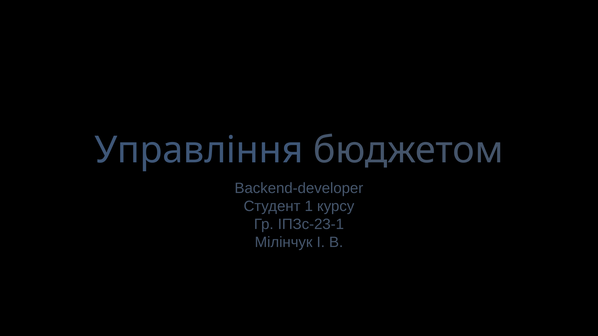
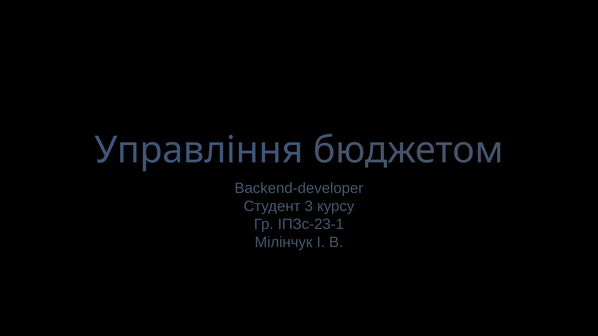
1: 1 -> 3 (309, 206)
